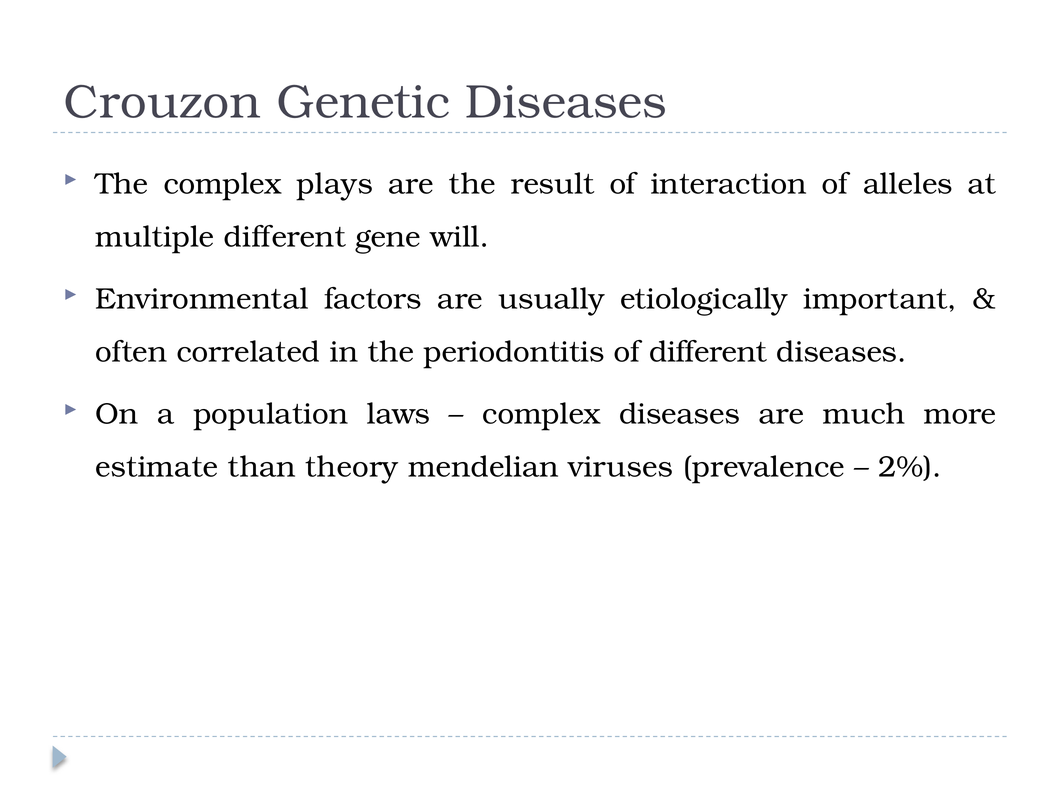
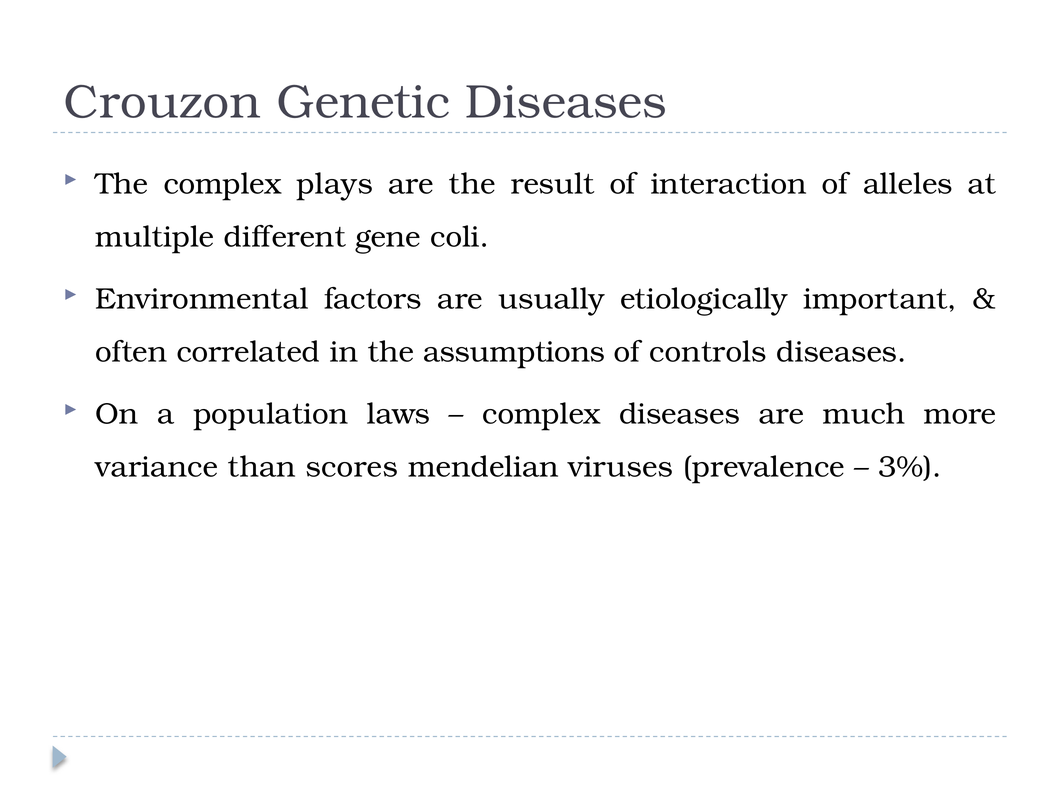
will: will -> coli (460, 237)
periodontitis: periodontitis -> assumptions (514, 352)
of different: different -> controls (708, 352)
estimate: estimate -> variance (157, 467)
theory: theory -> scores (352, 467)
2%: 2% -> 3% (910, 467)
